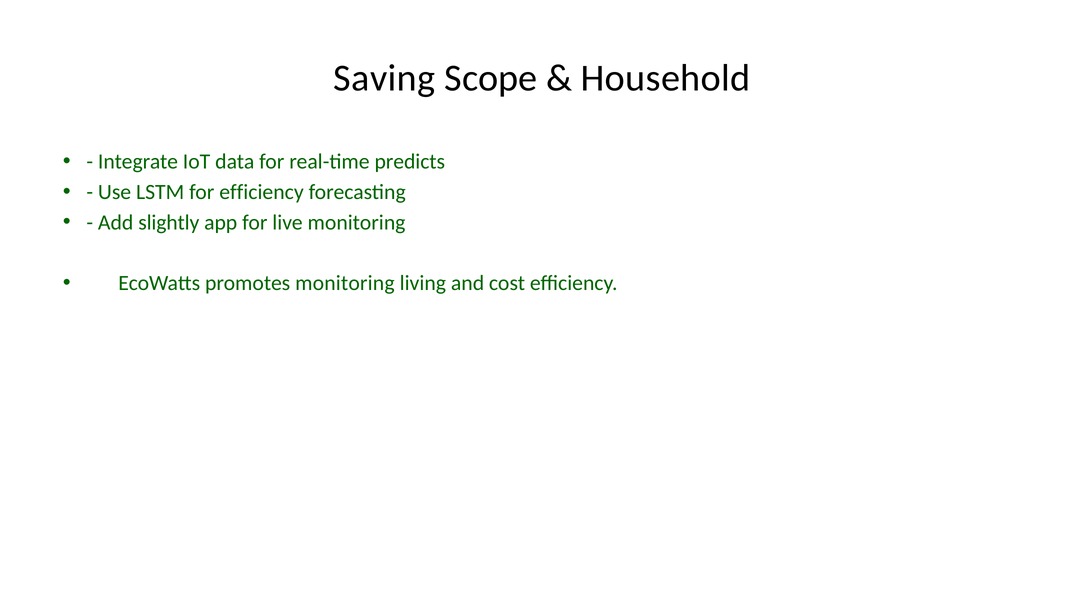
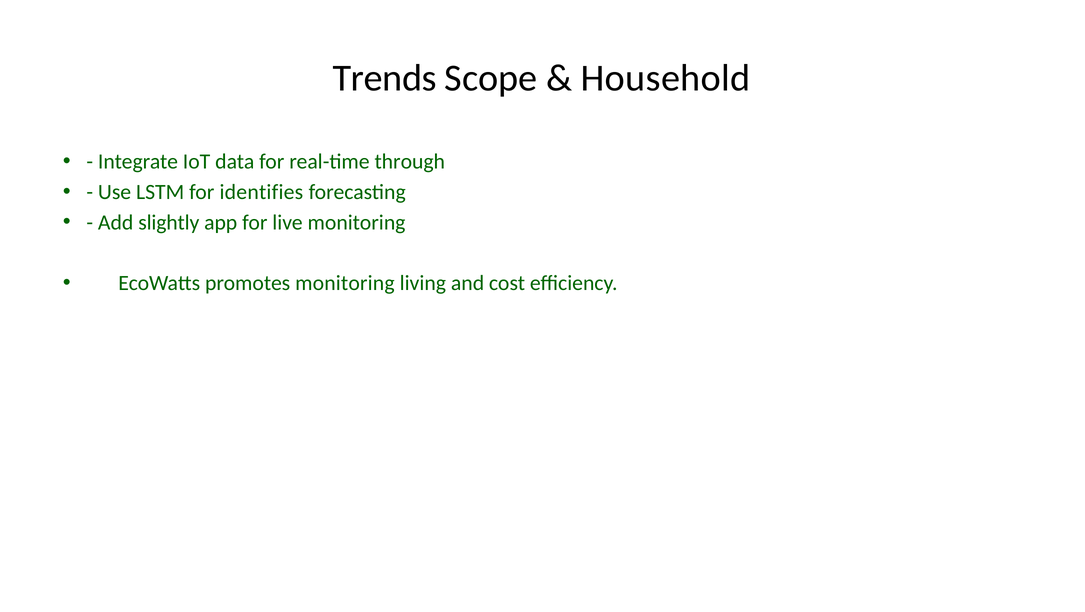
Saving: Saving -> Trends (385, 78)
predicts: predicts -> through (410, 162)
for efficiency: efficiency -> identifies (261, 192)
